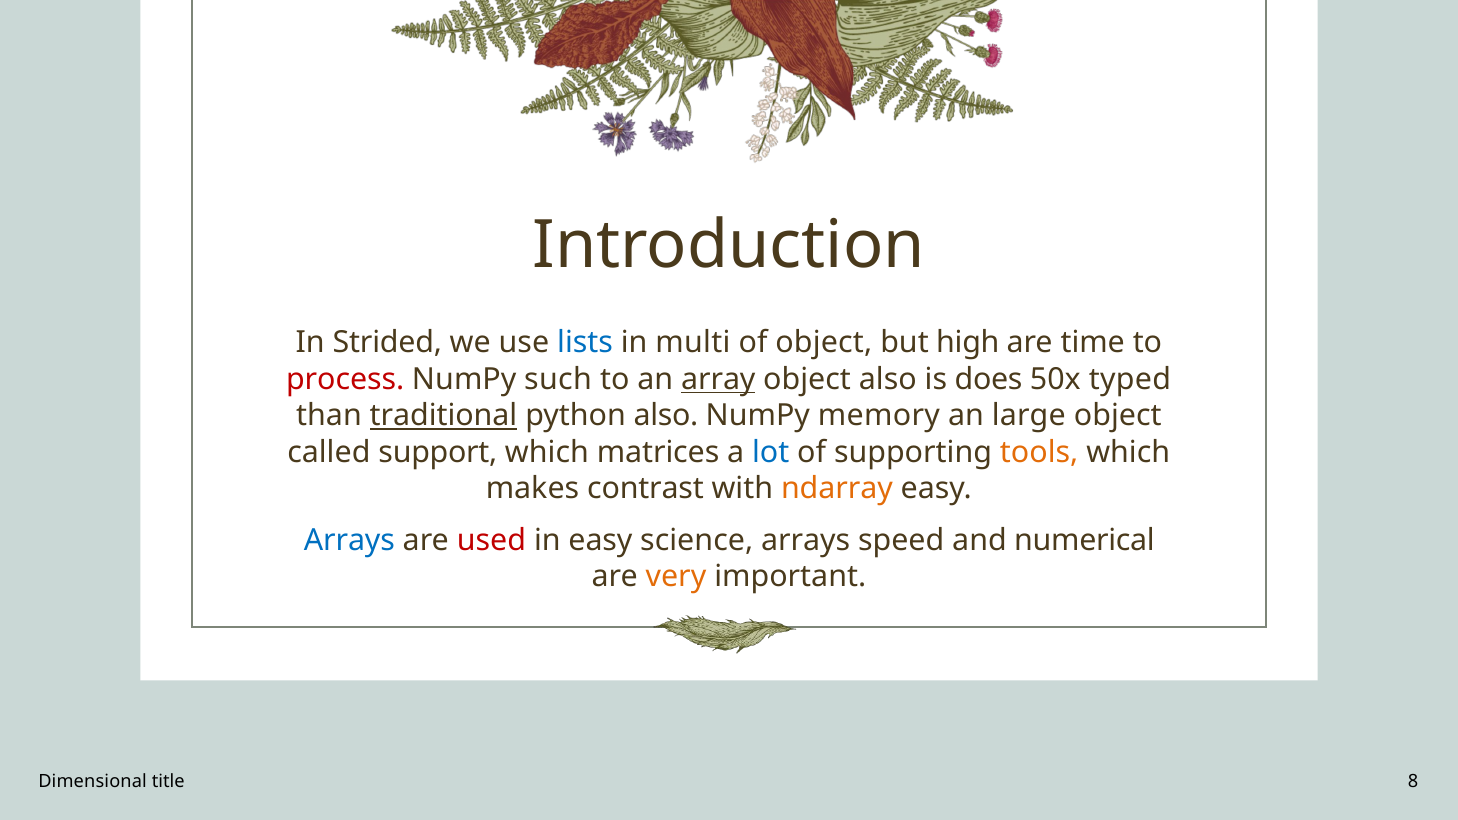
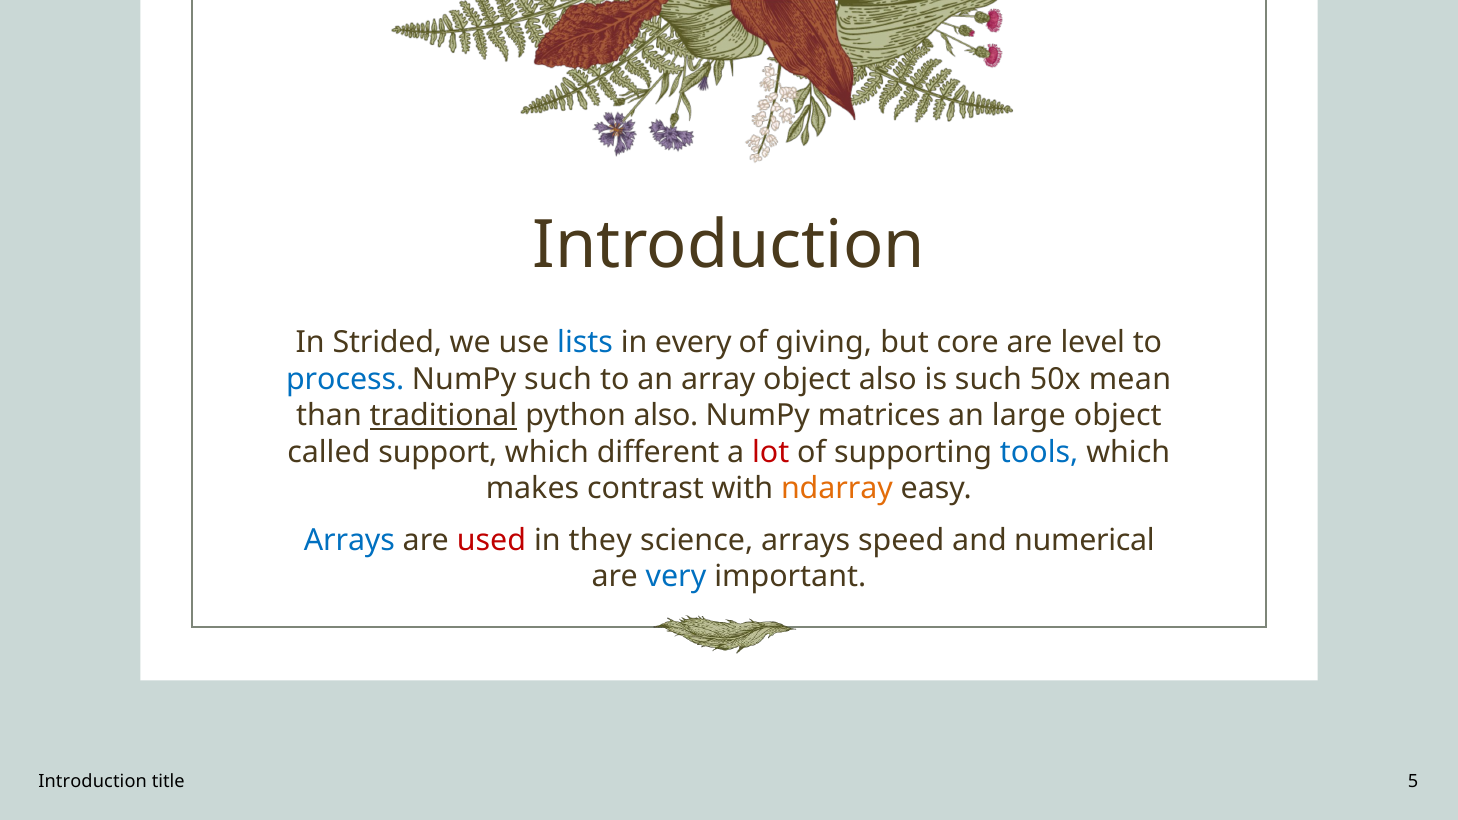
multi: multi -> every (693, 343)
of object: object -> giving (824, 343)
high: high -> core (968, 343)
time: time -> level (1093, 343)
process colour: red -> blue (345, 379)
array underline: present -> none (718, 379)
is does: does -> such (988, 379)
typed: typed -> mean (1130, 379)
memory: memory -> matrices (879, 416)
matrices: matrices -> different (658, 452)
lot colour: blue -> red (771, 452)
tools colour: orange -> blue (1039, 452)
in easy: easy -> they (600, 540)
very colour: orange -> blue (676, 577)
Dimensional: Dimensional -> Introduction (93, 782)
8: 8 -> 5 (1413, 782)
